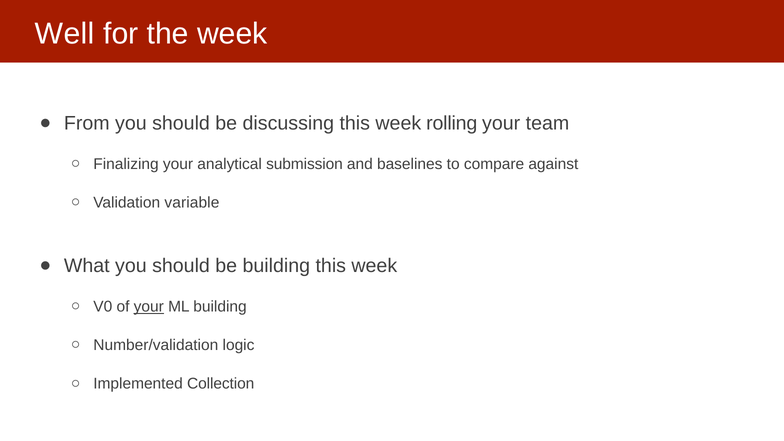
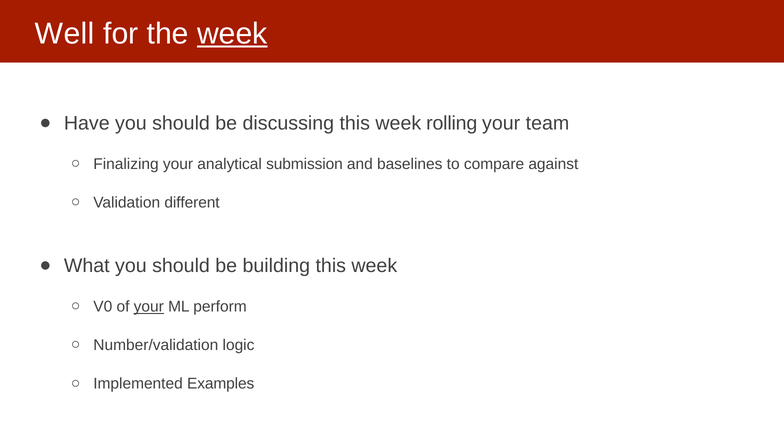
week underline: none -> present (232, 34)
From: From -> Have (87, 123)
variable: variable -> different (192, 203)
ML building: building -> perform (220, 307)
Collection: Collection -> Examples (221, 384)
